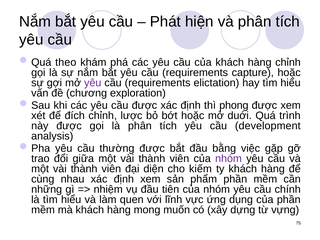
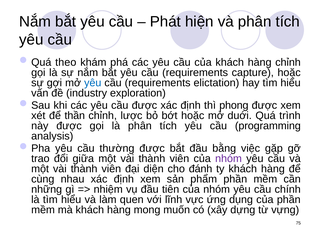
yêu colour: purple -> blue (93, 83)
chương: chương -> industry (87, 93)
đích: đích -> thần (75, 116)
development: development -> programming (268, 126)
kiếm: kiếm -> đánh (201, 169)
